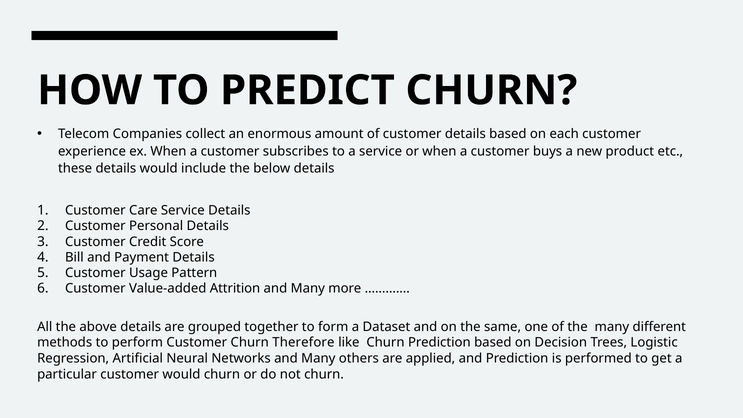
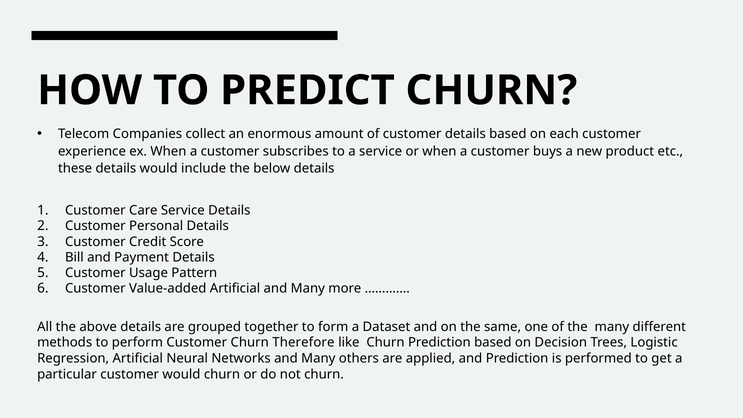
Value-added Attrition: Attrition -> Artificial (235, 289)
